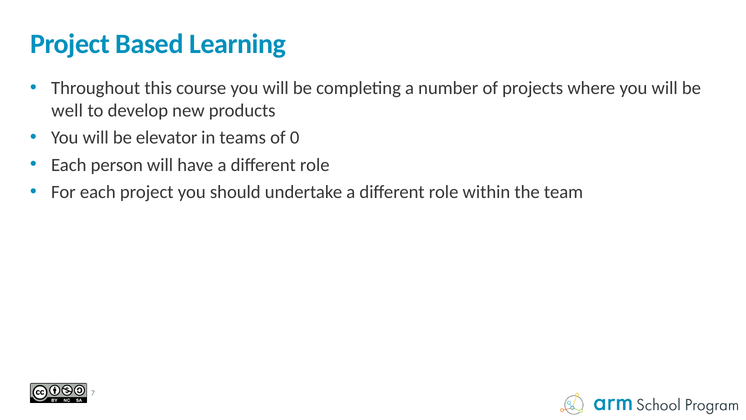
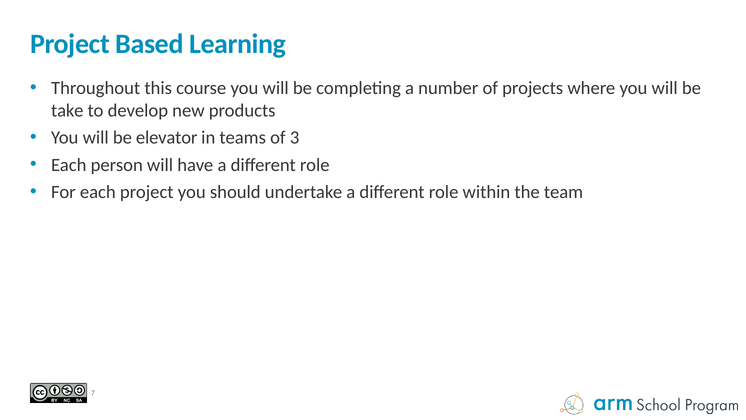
well: well -> take (67, 111)
0: 0 -> 3 (295, 138)
